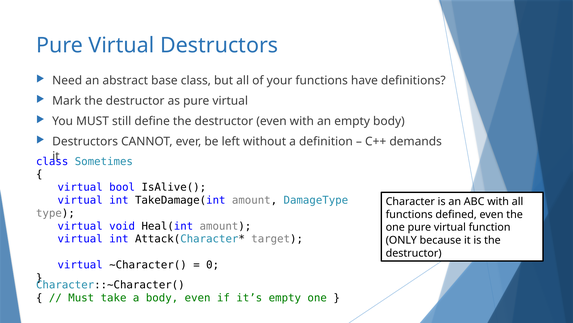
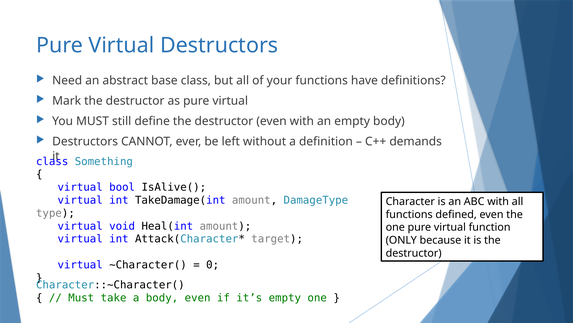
Sometimes: Sometimes -> Something (104, 161)
